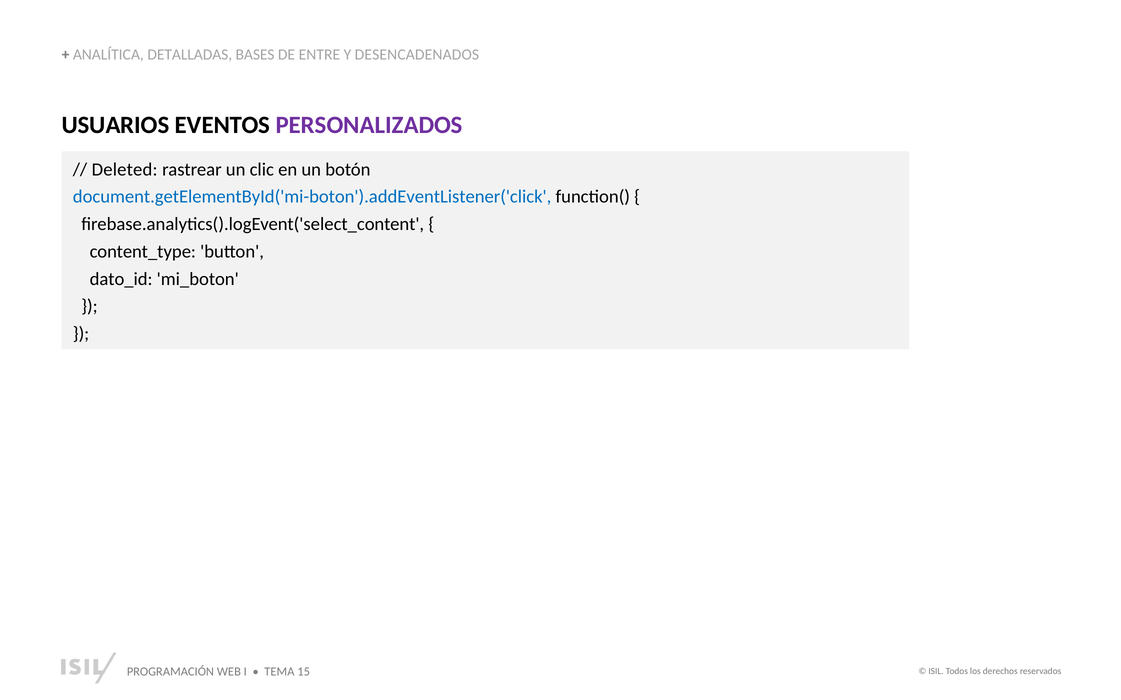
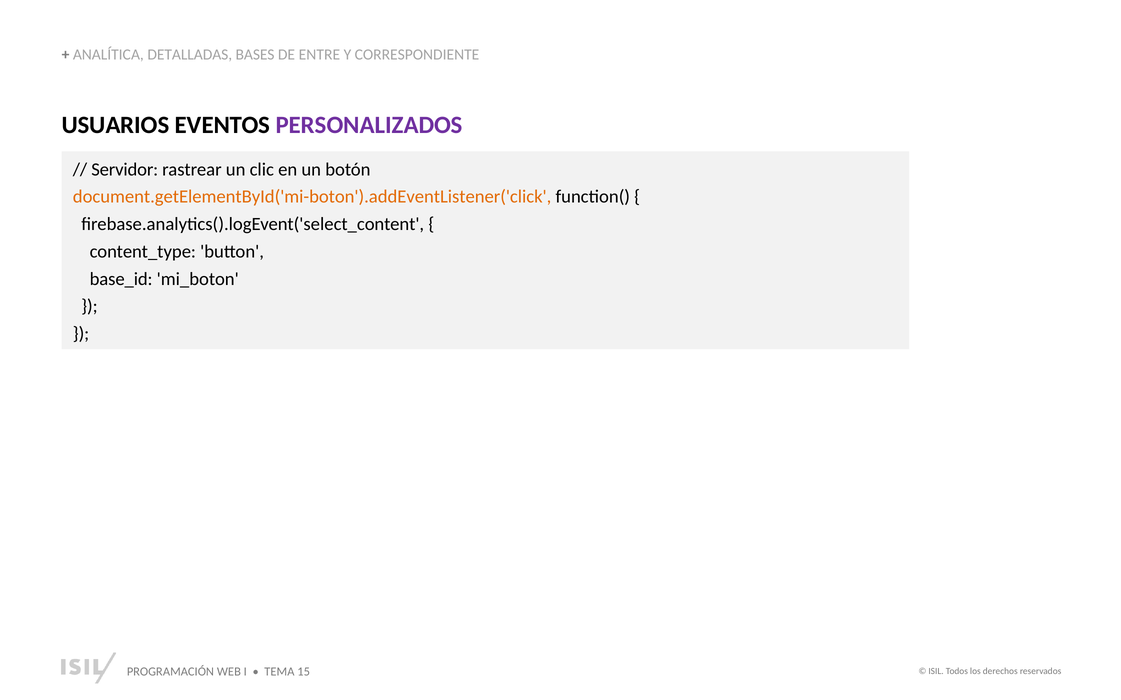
DESENCADENADOS: DESENCADENADOS -> CORRESPONDIENTE (417, 55)
Deleted: Deleted -> Servidor (125, 170)
document.getElementById('mi-boton').addEventListener('click colour: blue -> orange (312, 197)
dato_id: dato_id -> base_id (121, 279)
